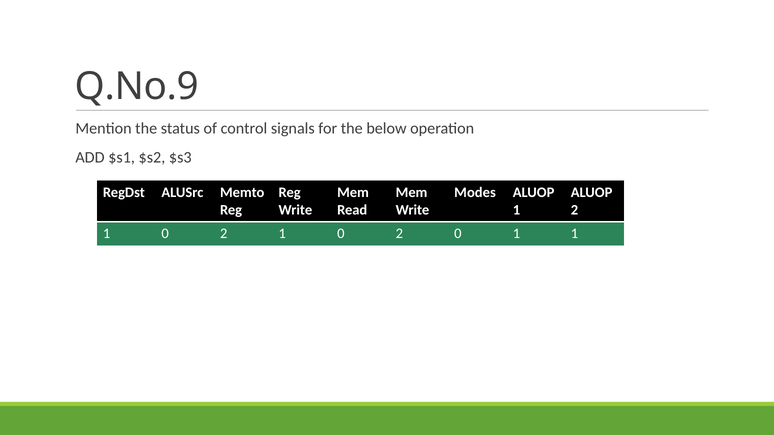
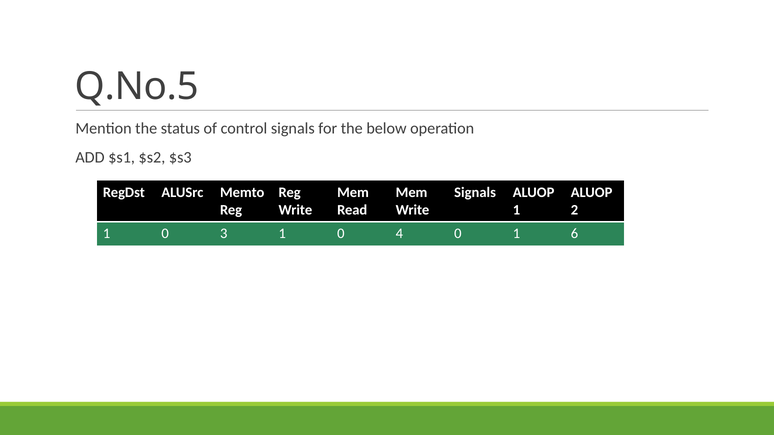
Q.No.9: Q.No.9 -> Q.No.5 (137, 87)
Modes: Modes -> Signals (475, 193)
2: 2 -> 3 (224, 234)
2: 2 -> 4 (399, 234)
1 1: 1 -> 6 (575, 234)
